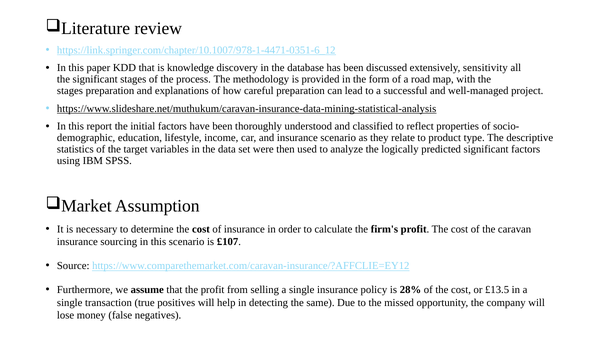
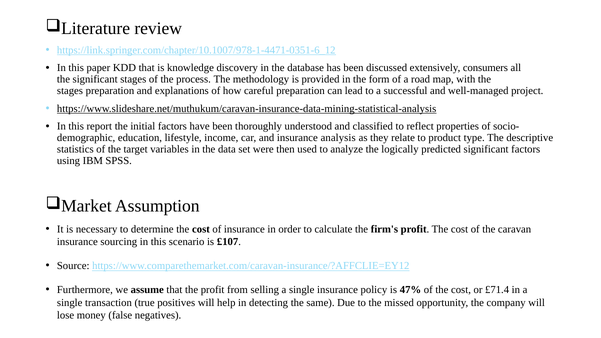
sensitivity: sensitivity -> consumers (485, 68)
insurance scenario: scenario -> analysis (338, 138)
28%: 28% -> 47% (411, 290)
£13.5: £13.5 -> £71.4 (497, 290)
